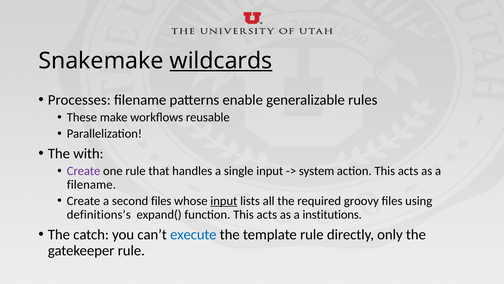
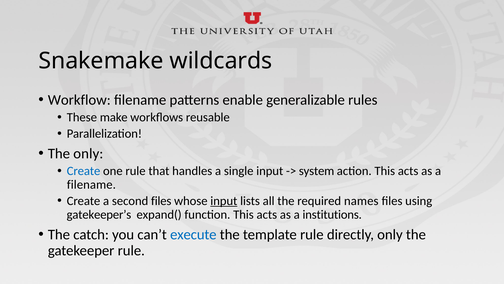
wildcards underline: present -> none (221, 61)
Processes: Processes -> Workflow (79, 100)
The with: with -> only (88, 153)
Create colour: purple -> blue (84, 171)
groovy: groovy -> names (361, 201)
definitions’s: definitions’s -> gatekeeper’s (99, 214)
